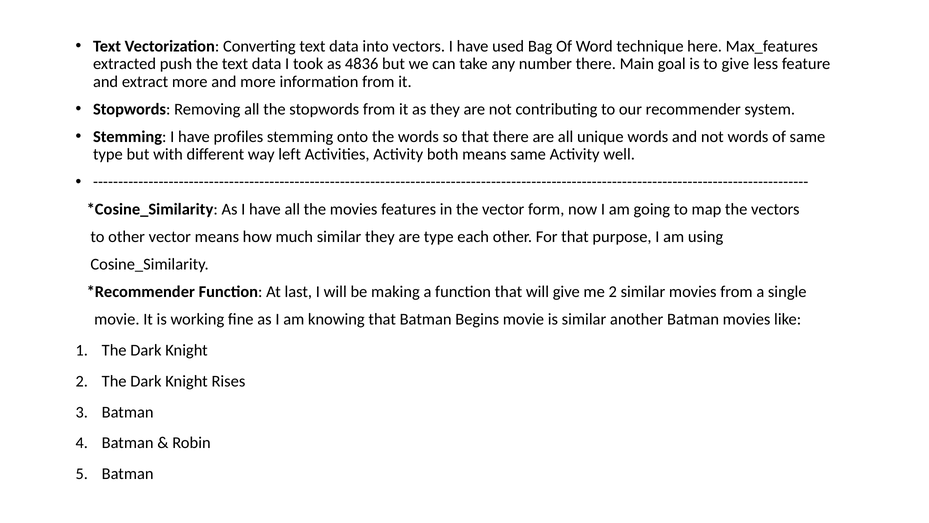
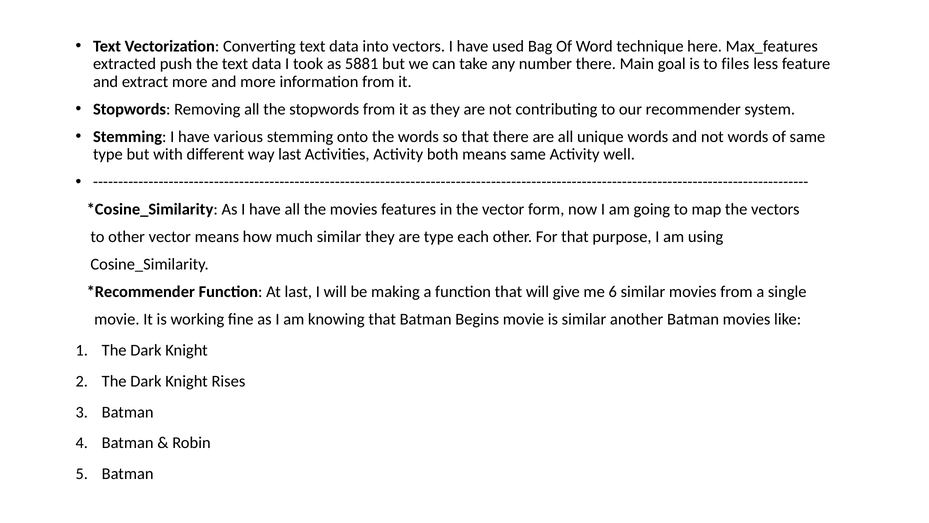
4836: 4836 -> 5881 (362, 64)
to give: give -> files (735, 64)
profiles: profiles -> various (238, 137)
way left: left -> last (290, 154)
me 2: 2 -> 6 (613, 292)
